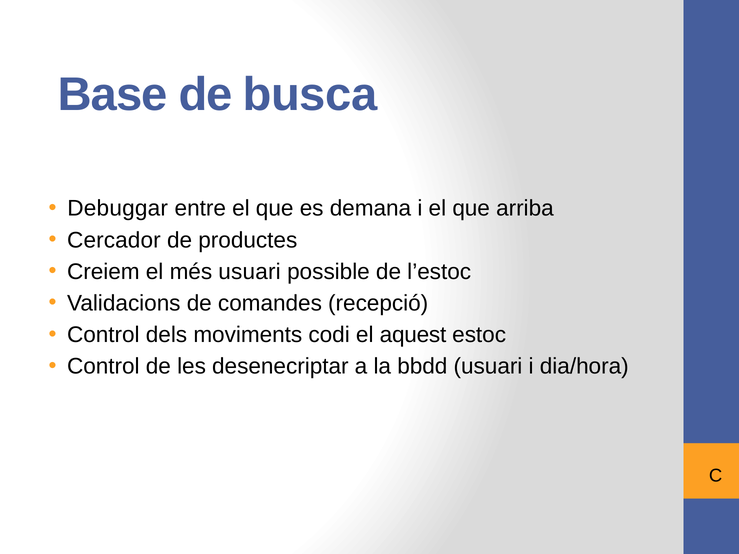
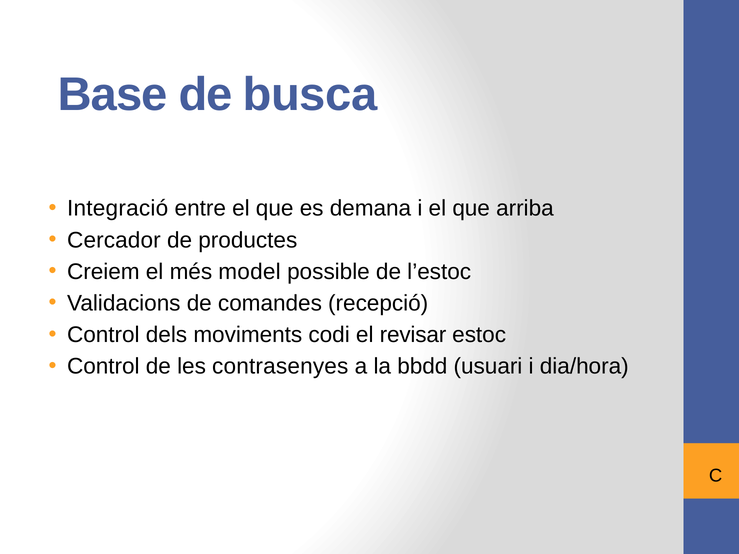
Debuggar: Debuggar -> Integració (118, 209)
més usuari: usuari -> model (250, 272)
aquest: aquest -> revisar (413, 335)
desenecriptar: desenecriptar -> contrasenyes (280, 366)
